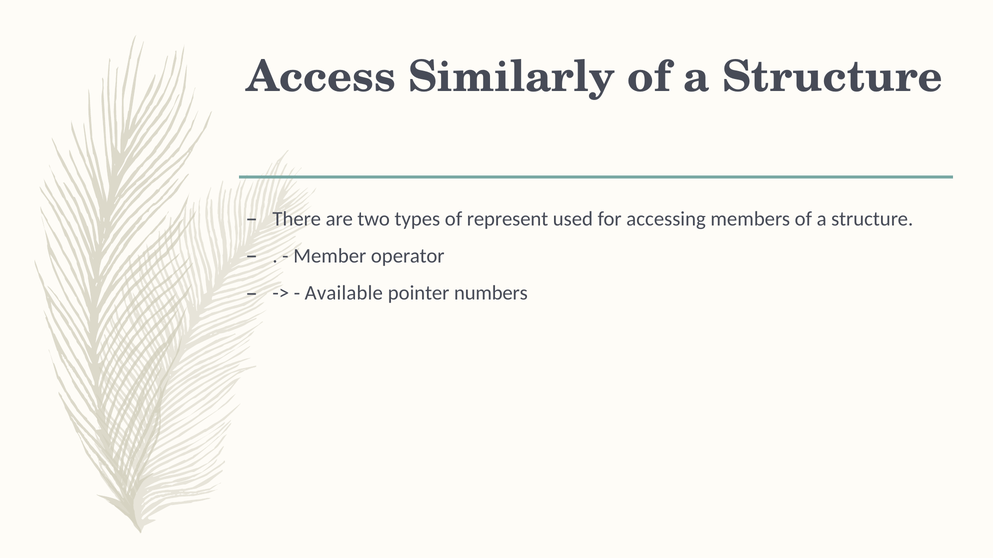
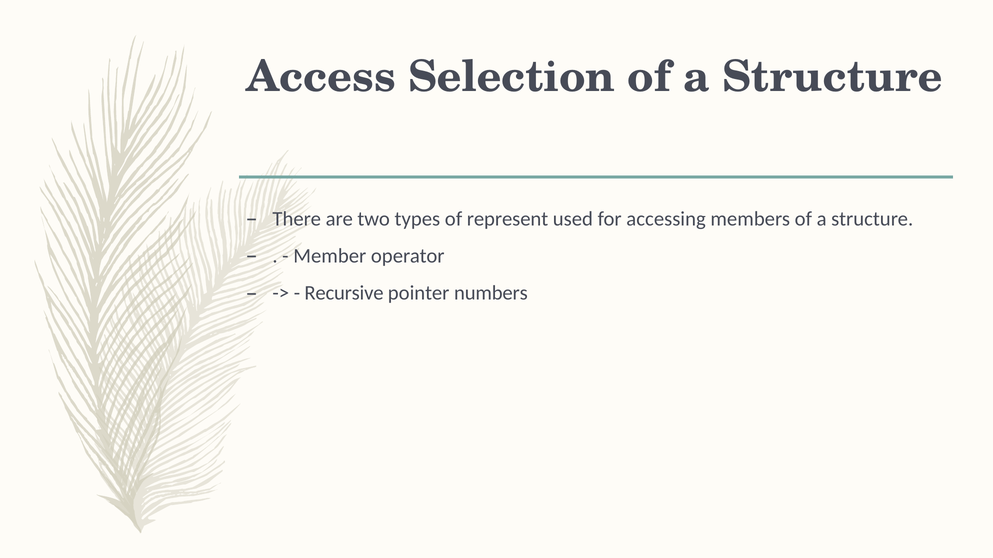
Similarly: Similarly -> Selection (512, 77)
Available: Available -> Recursive (344, 293)
